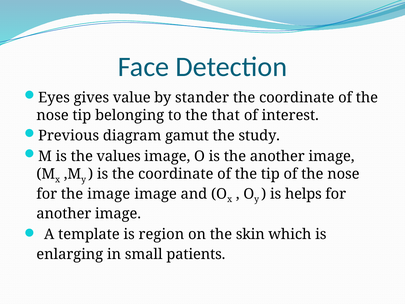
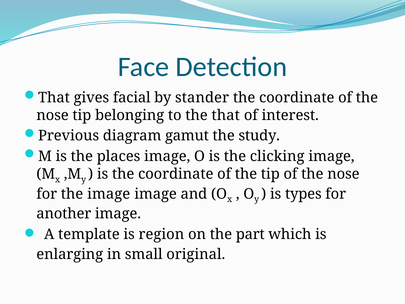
Eyes: Eyes -> That (54, 98)
value: value -> facial (132, 98)
values: values -> places (119, 156)
the another: another -> clicking (277, 156)
helps: helps -> types (303, 194)
skin: skin -> part (250, 234)
patients: patients -> original (196, 254)
